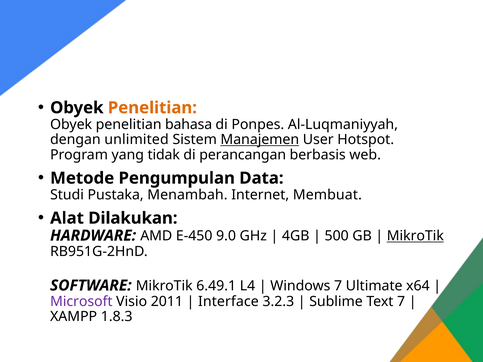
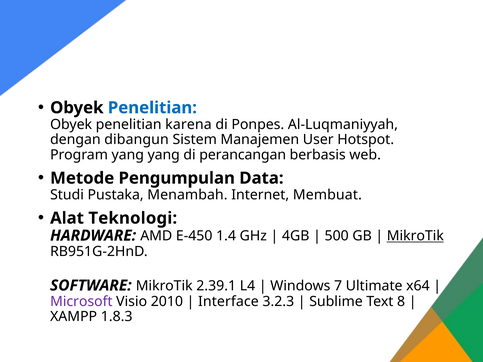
Penelitian colour: orange -> blue (152, 108)
bahasa: bahasa -> karena (188, 124)
unlimited: unlimited -> dibangun (137, 140)
Manajemen underline: present -> none (260, 140)
yang tidak: tidak -> yang (164, 155)
Dilakukan: Dilakukan -> Teknologi (133, 218)
9.0: 9.0 -> 1.4 (226, 236)
6.49.1: 6.49.1 -> 2.39.1 (216, 286)
2011: 2011 -> 2010 (167, 302)
Text 7: 7 -> 8 (401, 302)
